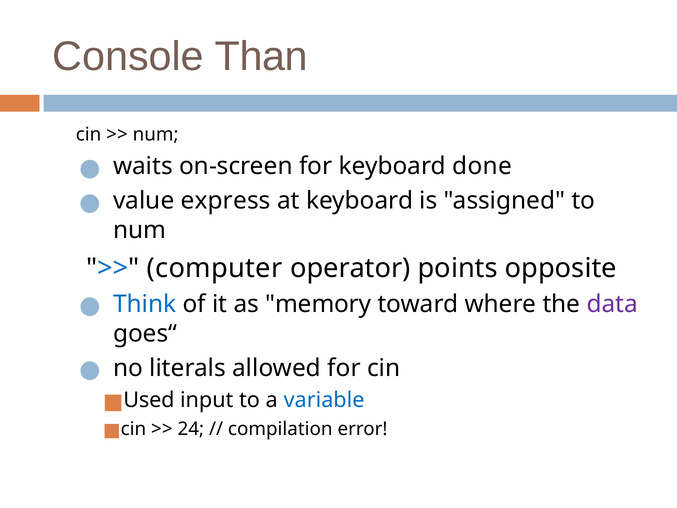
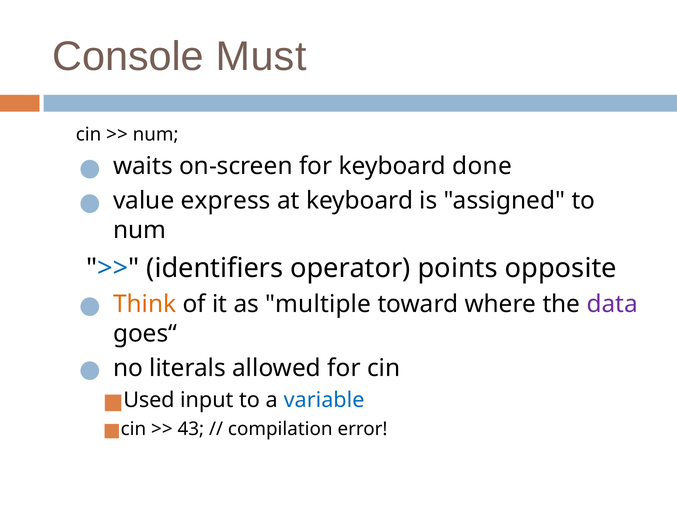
Than: Than -> Must (261, 57)
computer: computer -> identifiers (215, 268)
Think colour: blue -> orange (145, 304)
memory: memory -> multiple (318, 304)
24: 24 -> 43 (191, 429)
